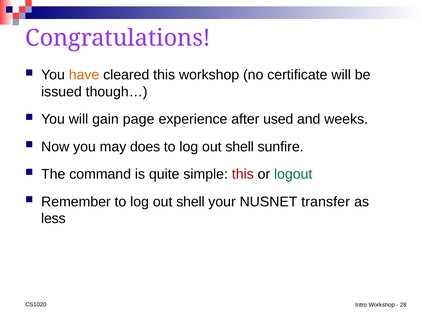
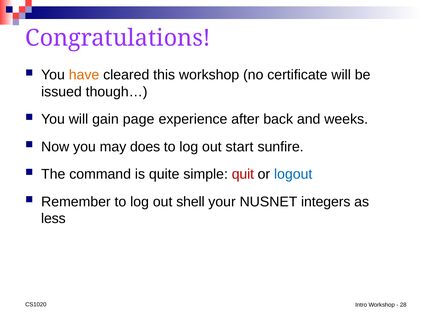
used: used -> back (278, 119)
shell: shell -> start (240, 147)
simple this: this -> quit (243, 174)
logout colour: green -> blue (293, 174)
transfer: transfer -> integers (326, 201)
